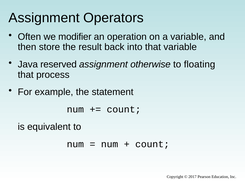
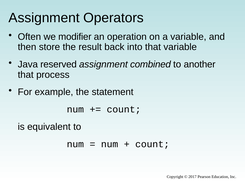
otherwise: otherwise -> combined (150, 65)
floating: floating -> another (200, 65)
